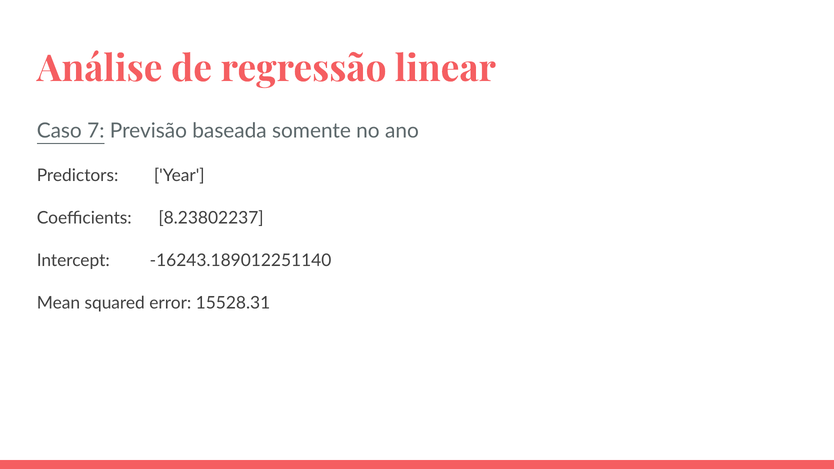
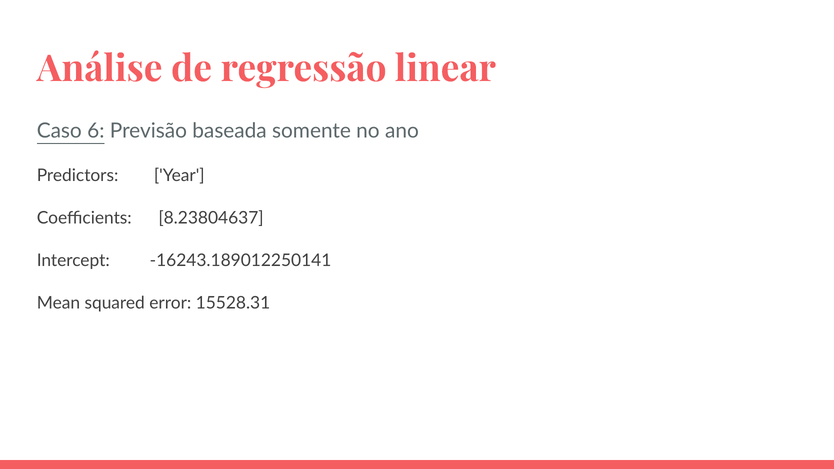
7: 7 -> 6 (96, 131)
8.23802237: 8.23802237 -> 8.23804637 (211, 218)
-16243.189012251140: -16243.189012251140 -> -16243.189012250141 (241, 260)
